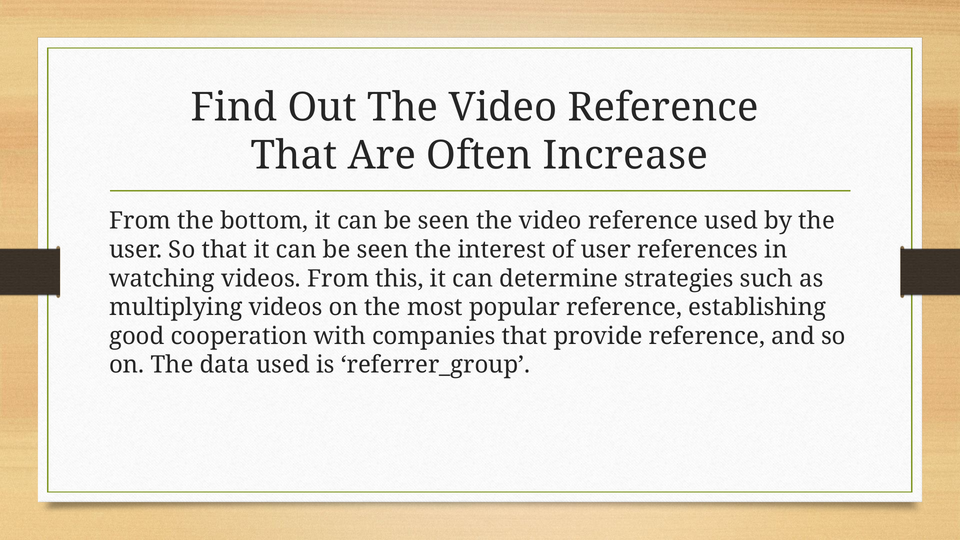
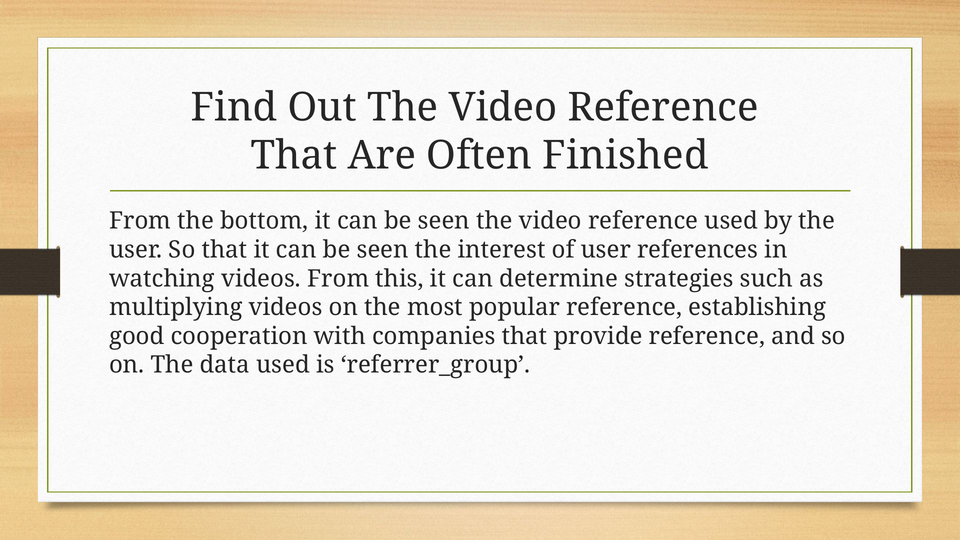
Increase: Increase -> Finished (625, 156)
